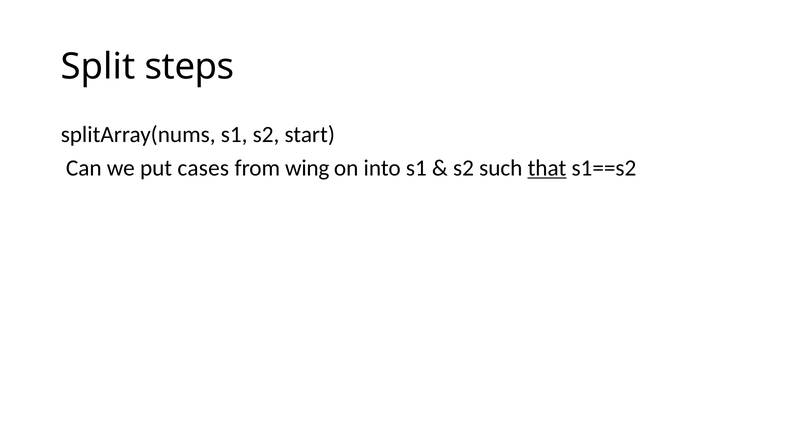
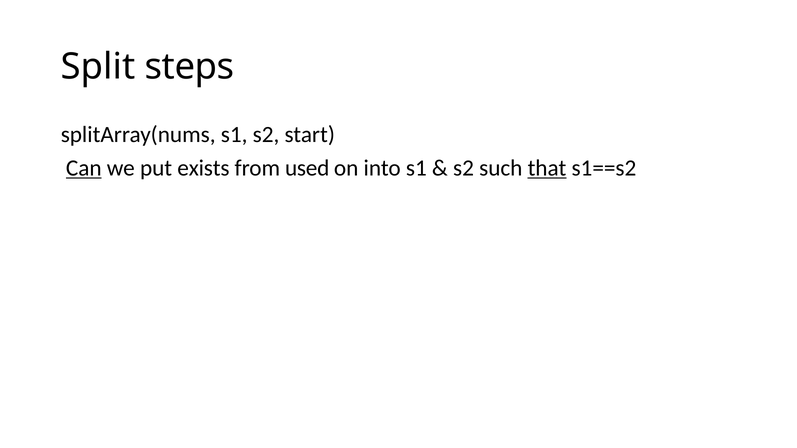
Can underline: none -> present (84, 168)
cases: cases -> exists (203, 168)
wing: wing -> used (307, 168)
